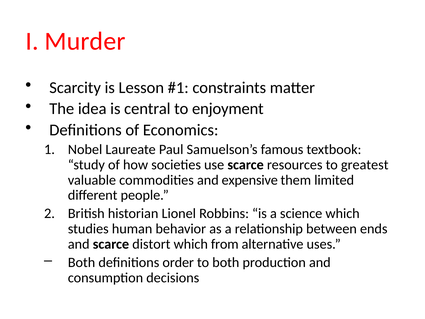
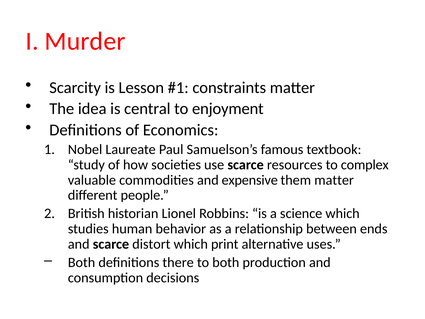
greatest: greatest -> complex (365, 165)
them limited: limited -> matter (334, 180)
from: from -> print (225, 244)
order: order -> there (178, 262)
